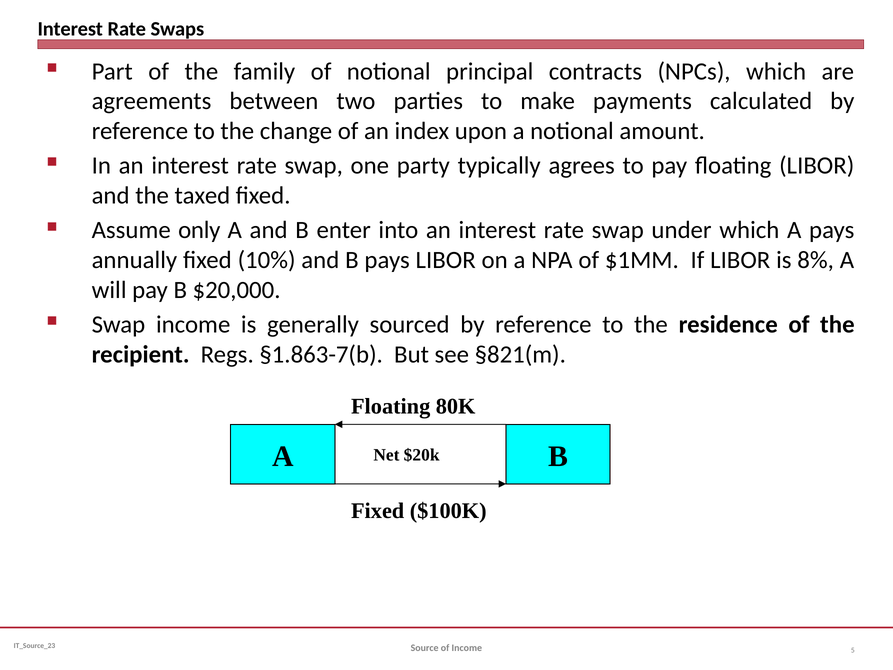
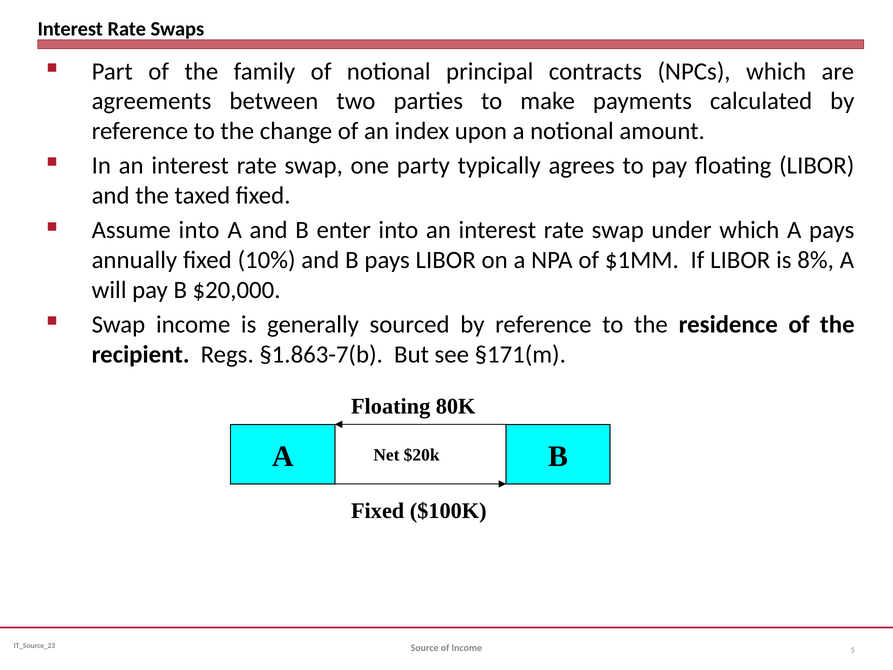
Assume only: only -> into (199, 230)
§821(m: §821(m -> §171(m (520, 354)
